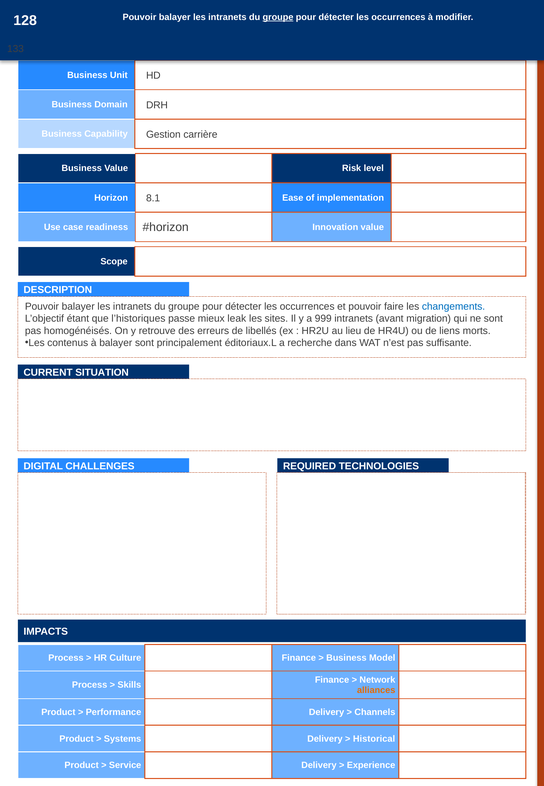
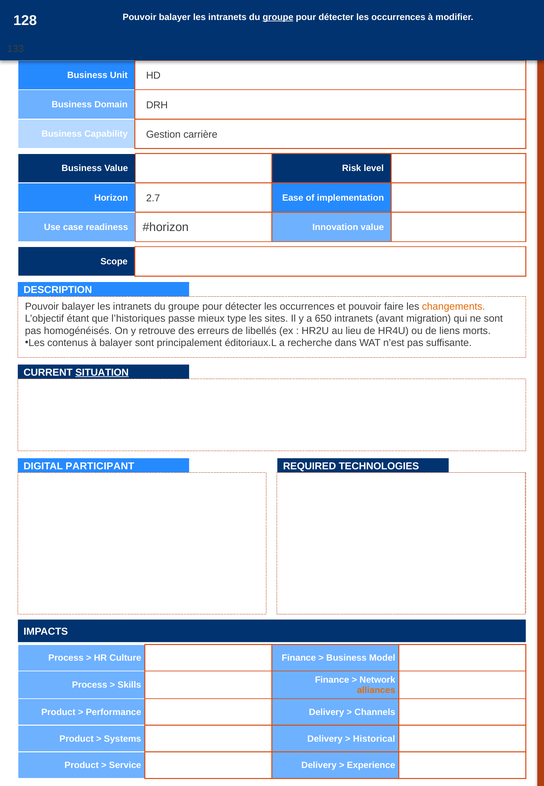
8.1: 8.1 -> 2.7 (153, 198)
changements colour: blue -> orange (454, 307)
leak: leak -> type (237, 319)
999: 999 -> 650 (323, 319)
SITUATION underline: none -> present (102, 372)
CHALLENGES: CHALLENGES -> PARTICIPANT (100, 466)
